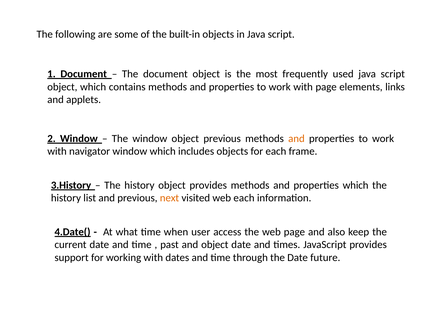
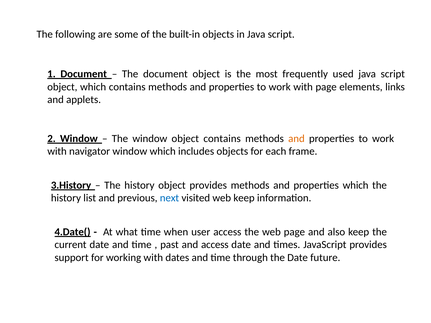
object previous: previous -> contains (222, 139)
next colour: orange -> blue (169, 198)
web each: each -> keep (244, 198)
and object: object -> access (215, 245)
